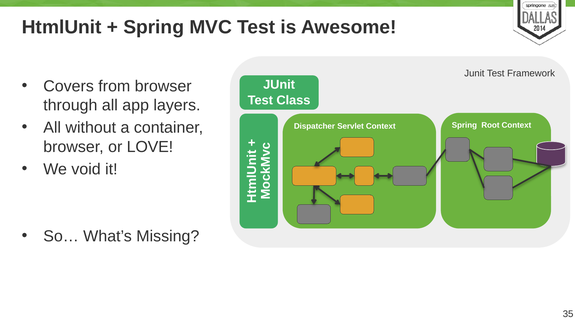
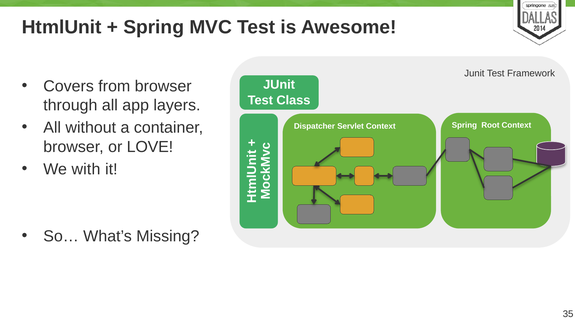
void: void -> with (86, 169)
